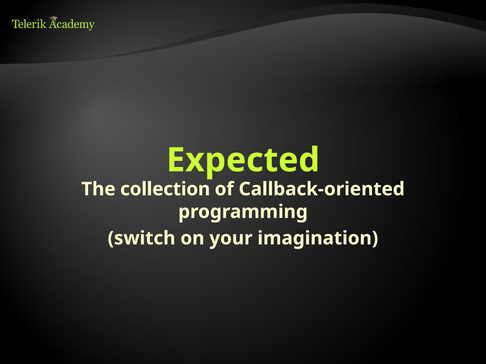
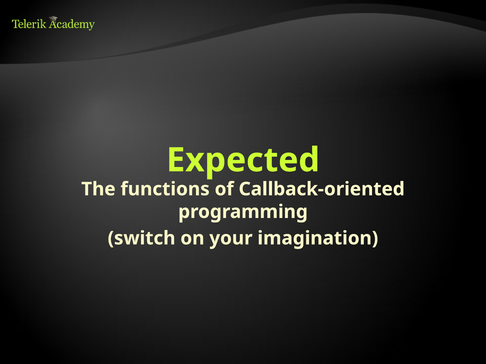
collection: collection -> functions (165, 189)
